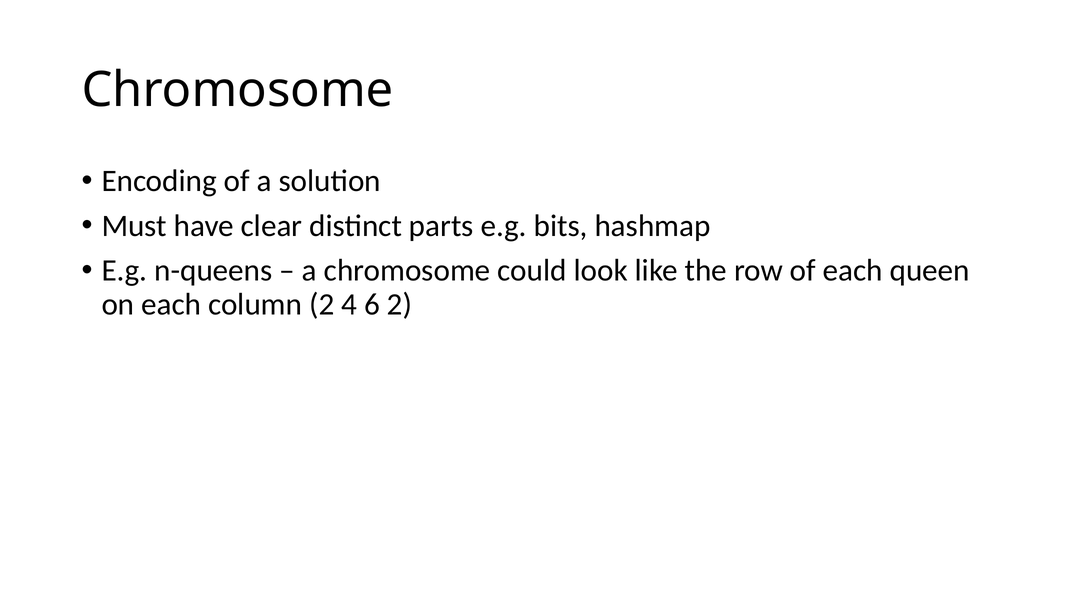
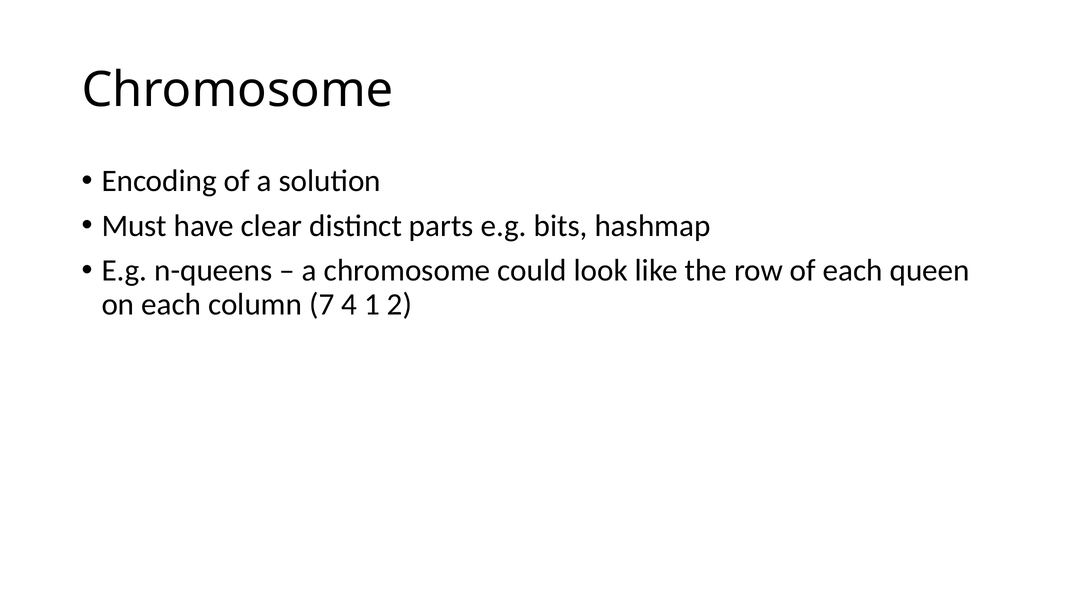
column 2: 2 -> 7 (322, 304)
6: 6 -> 1 (372, 304)
